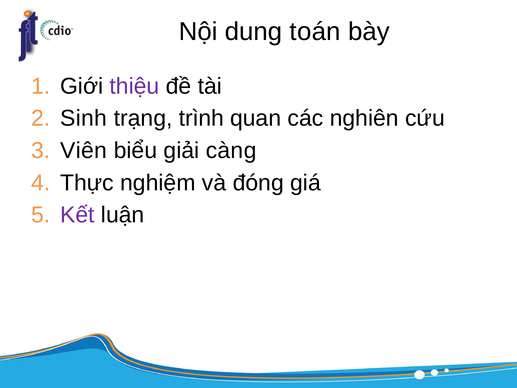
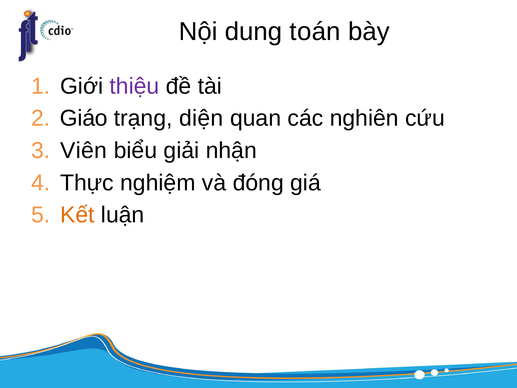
Sinh: Sinh -> Giáo (84, 118)
trình: trình -> diện (201, 118)
càng: càng -> nhận (231, 150)
Kết colour: purple -> orange (77, 215)
